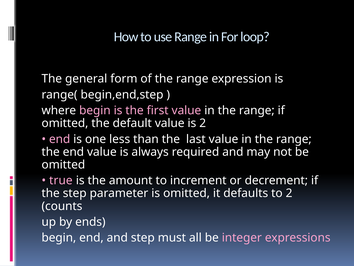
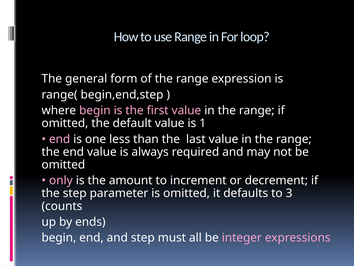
is 2: 2 -> 1 (203, 123)
true: true -> only (61, 180)
to 2: 2 -> 3 (289, 193)
